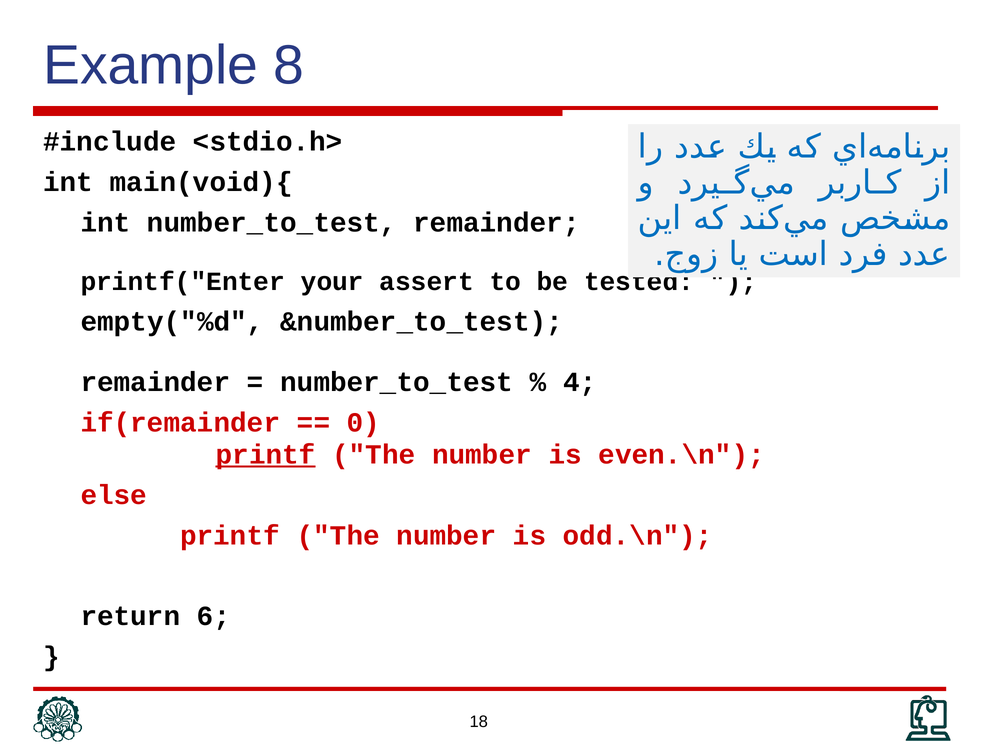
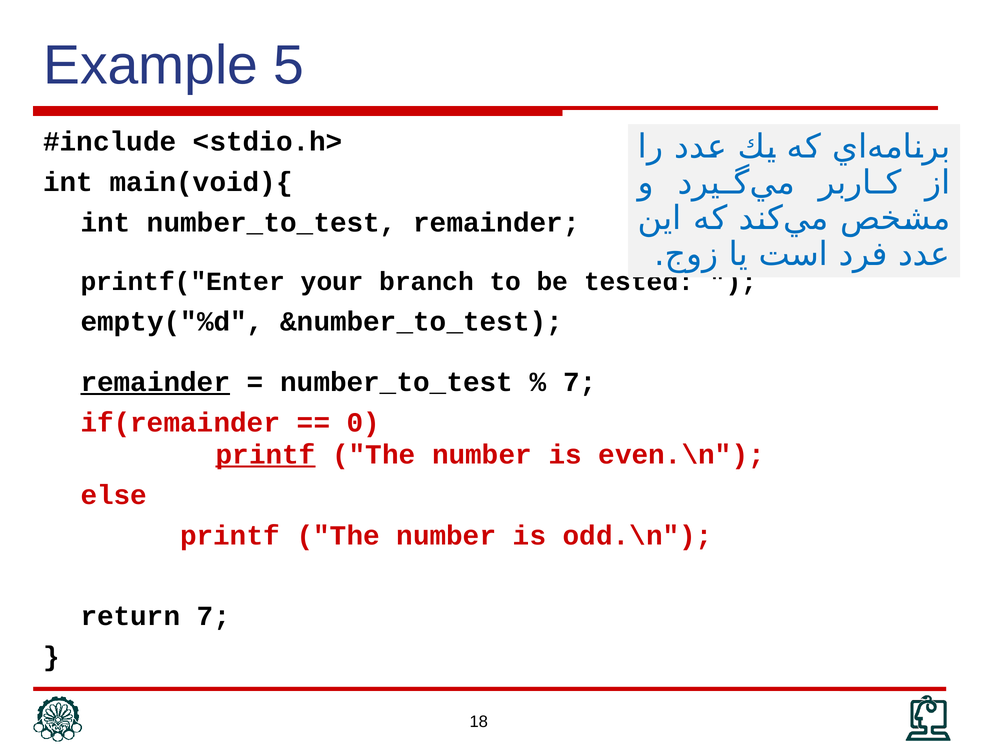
8: 8 -> 5 (289, 65)
assert: assert -> branch (427, 282)
remainder underline: none -> present (155, 382)
4: 4 -> 7 (580, 382)
return 6: 6 -> 7 (214, 616)
